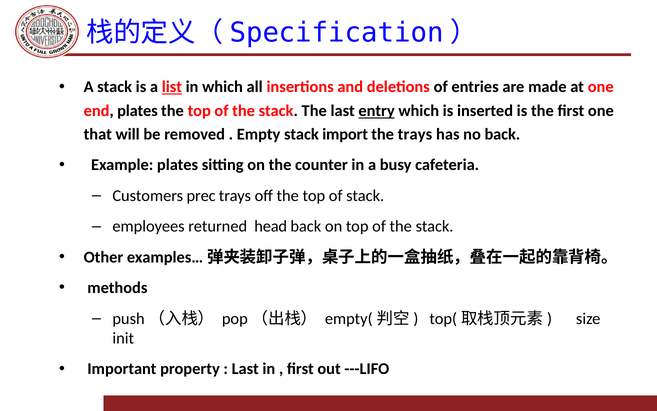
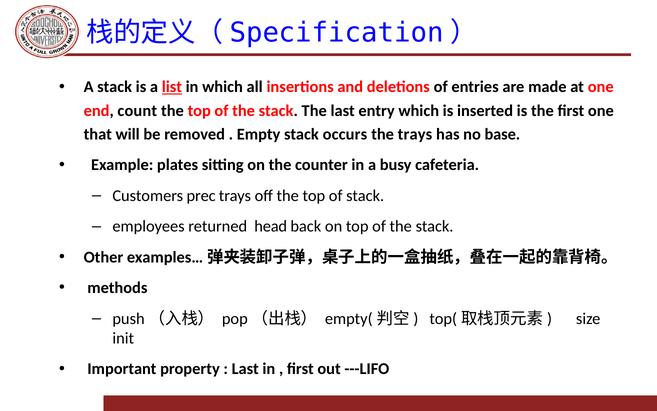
end plates: plates -> count (137, 111)
entry underline: present -> none (377, 111)
import: import -> occurs (345, 134)
no back: back -> base (502, 134)
